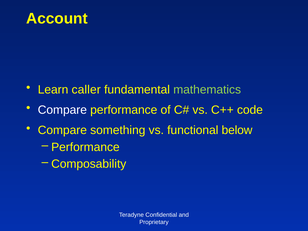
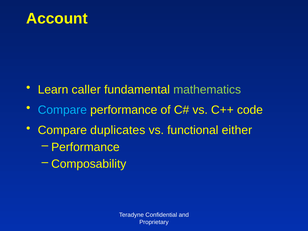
Compare colour: white -> light blue (62, 110)
something: something -> duplicates (118, 130)
below: below -> either (237, 130)
